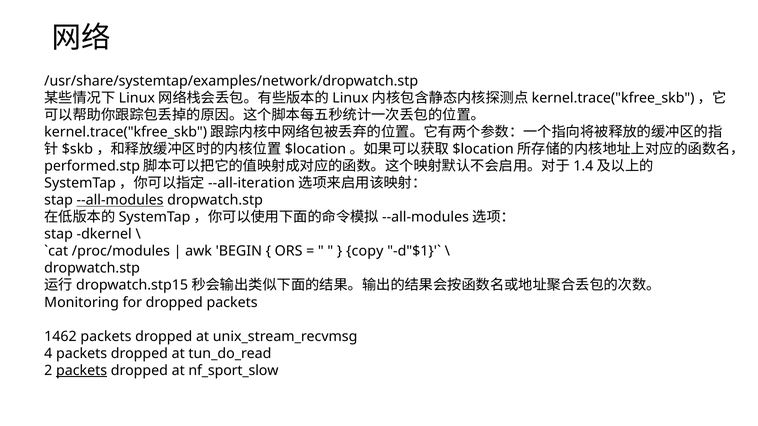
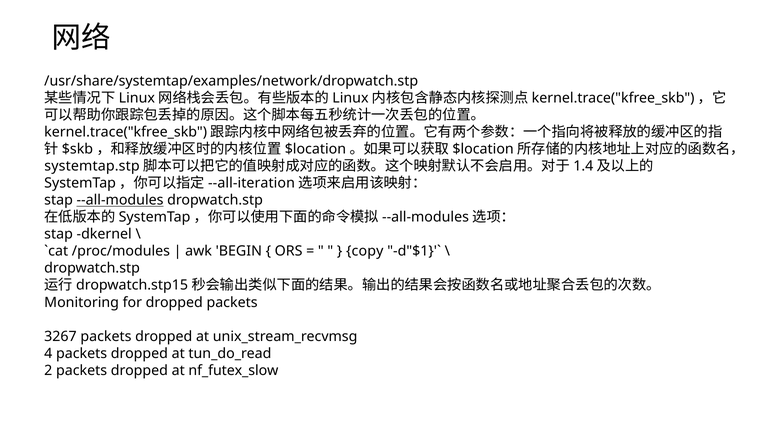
performed.stp: performed.stp -> systemtap.stp (92, 166)
1462: 1462 -> 3267 (60, 337)
packets underline: present -> none (82, 371)
nf_sport_slow: nf_sport_slow -> nf_futex_slow (233, 371)
